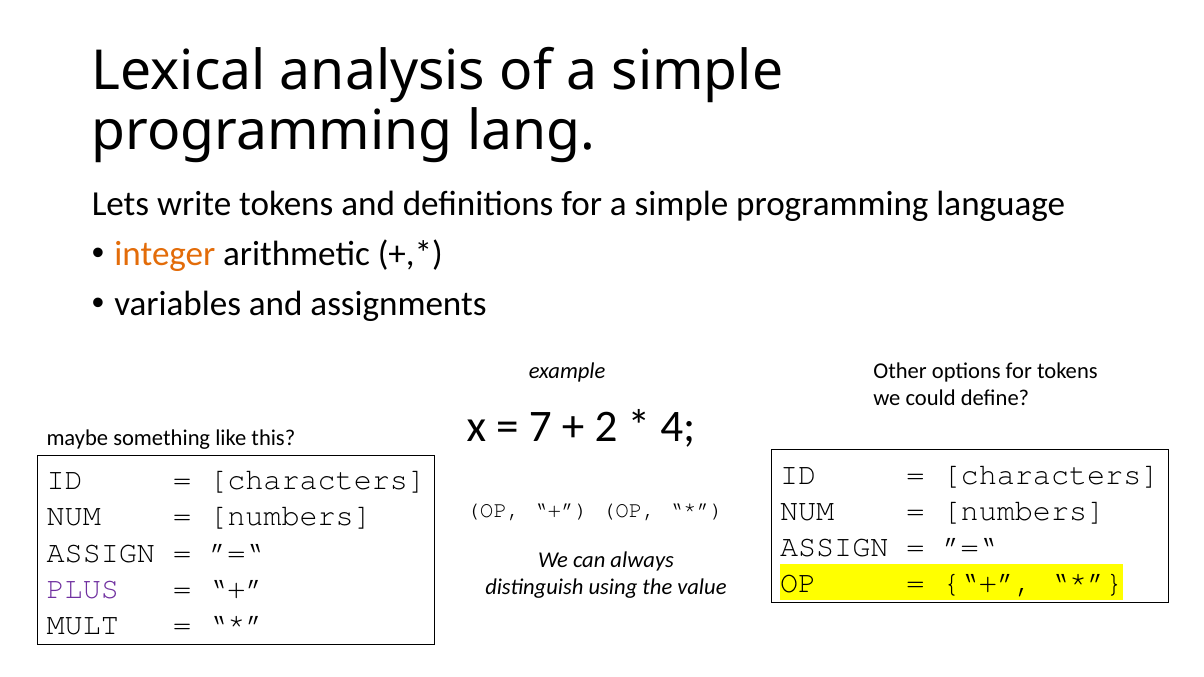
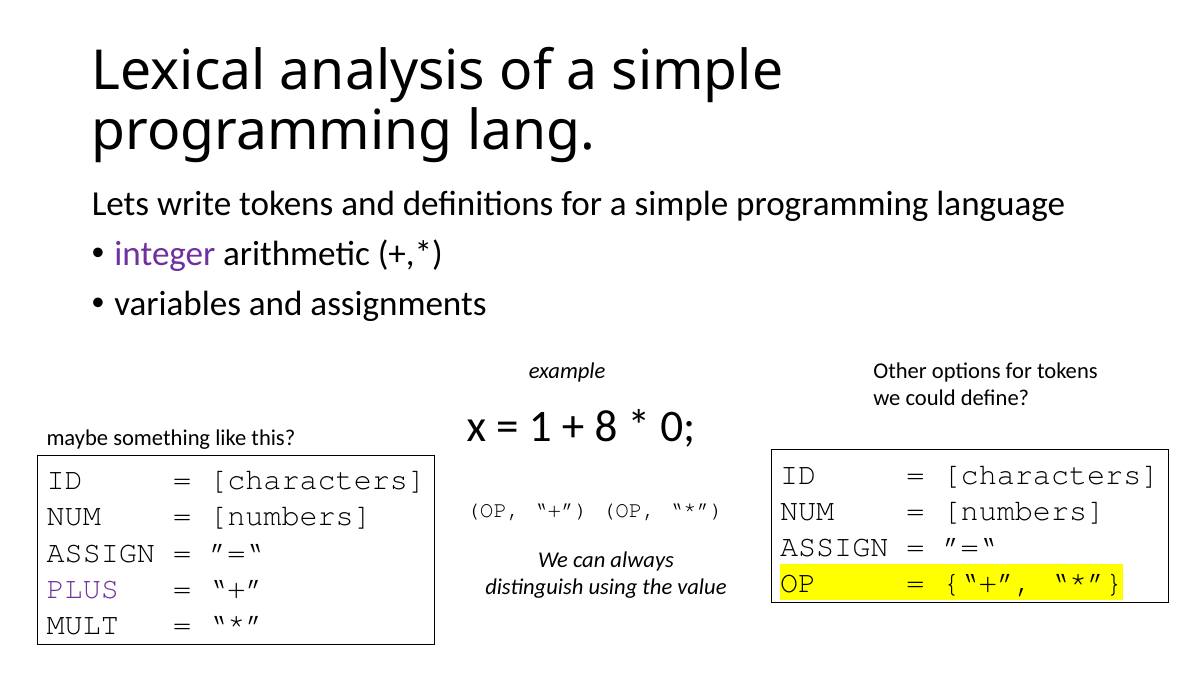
integer colour: orange -> purple (165, 254)
7: 7 -> 1 (540, 426)
2: 2 -> 8 (606, 426)
4: 4 -> 0 (678, 426)
